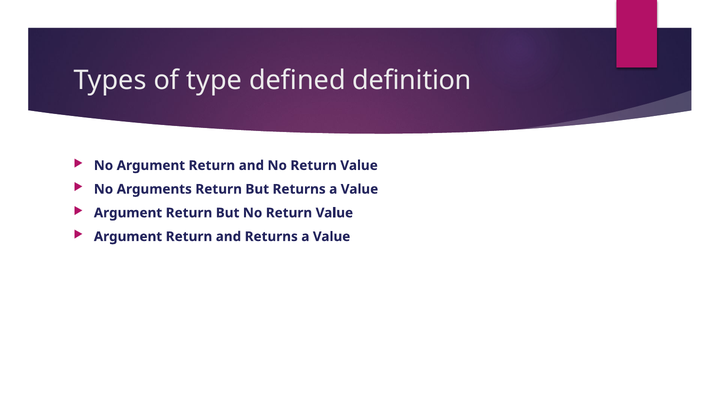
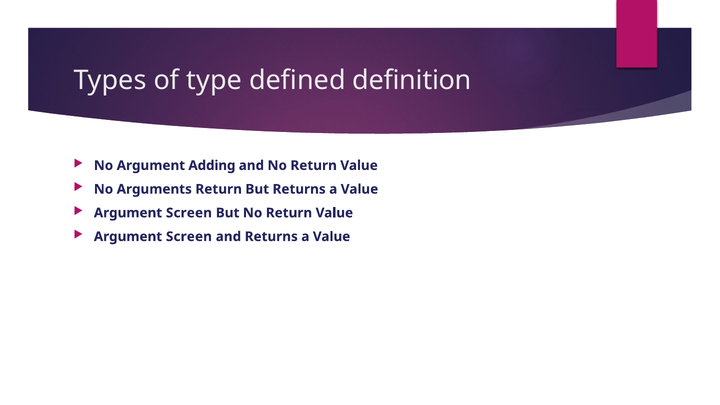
No Argument Return: Return -> Adding (212, 165)
Return: Return -> Screen (189, 213)
Return: Return -> Screen (189, 237)
